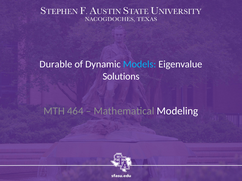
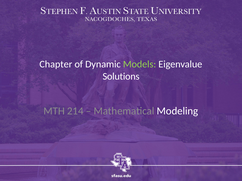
Durable: Durable -> Chapter (56, 64)
Models colour: light blue -> light green (140, 64)
464: 464 -> 214 (75, 111)
